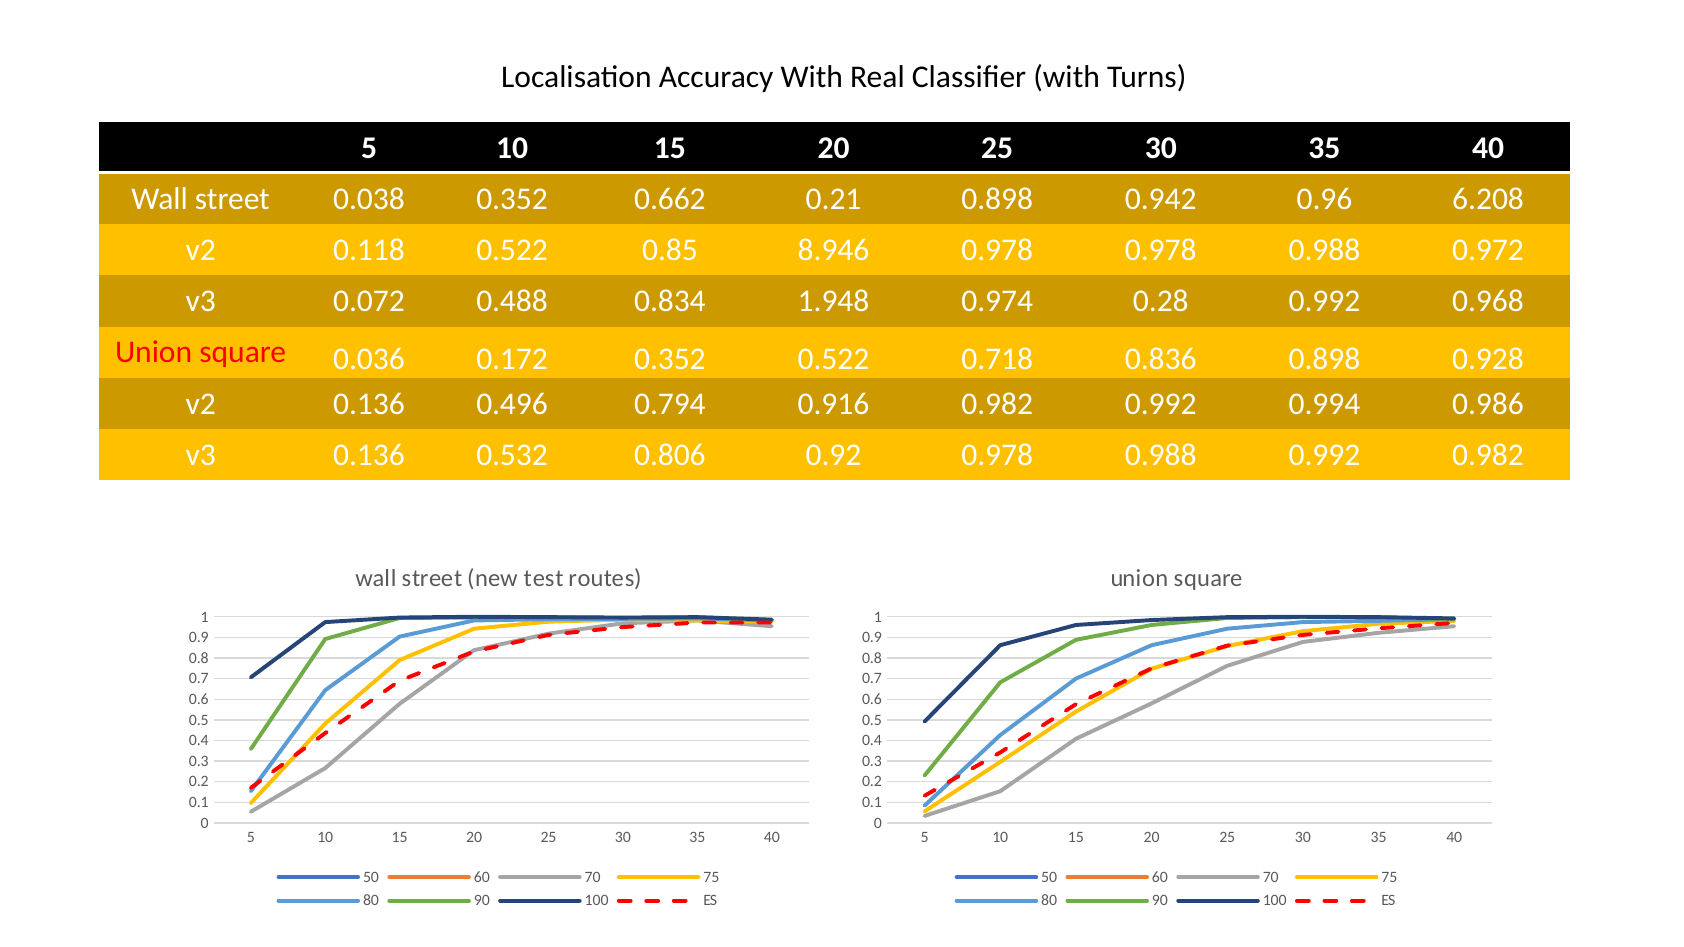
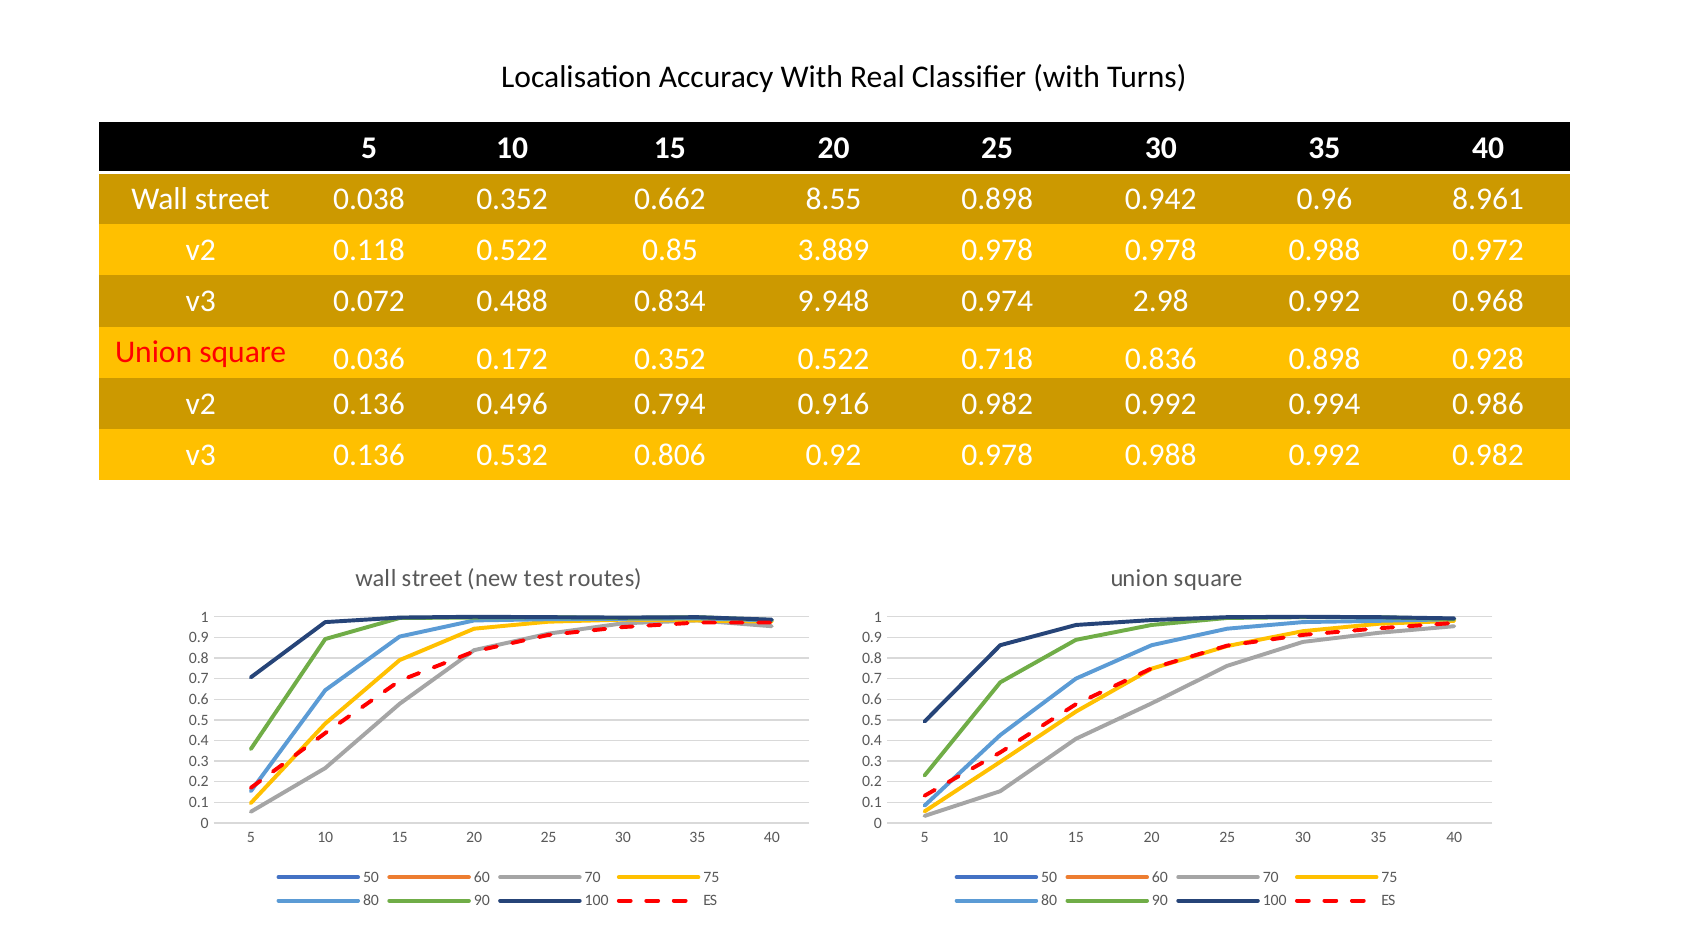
0.21: 0.21 -> 8.55 (834, 199)
6.208: 6.208 -> 8.961 (1488, 199)
8.946: 8.946 -> 3.889 (834, 250)
1.948: 1.948 -> 9.948 (834, 301)
0.28: 0.28 -> 2.98 (1161, 301)
